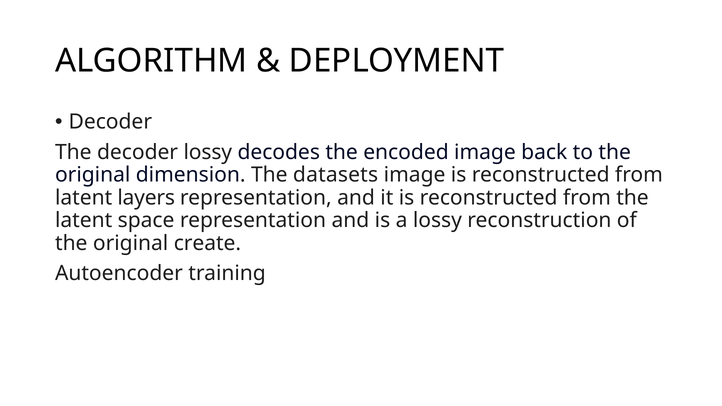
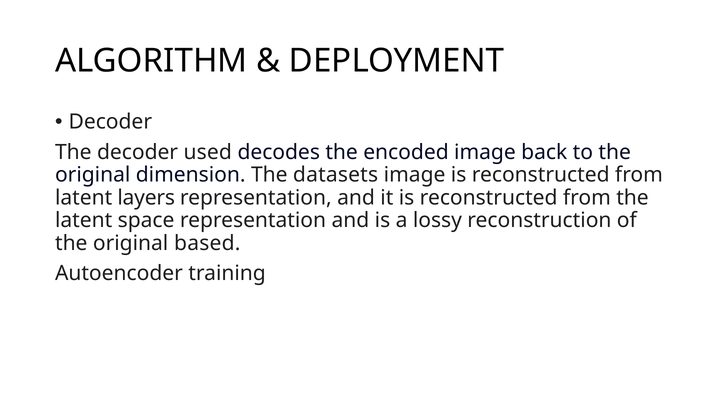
decoder lossy: lossy -> used (208, 152)
create: create -> based (207, 243)
